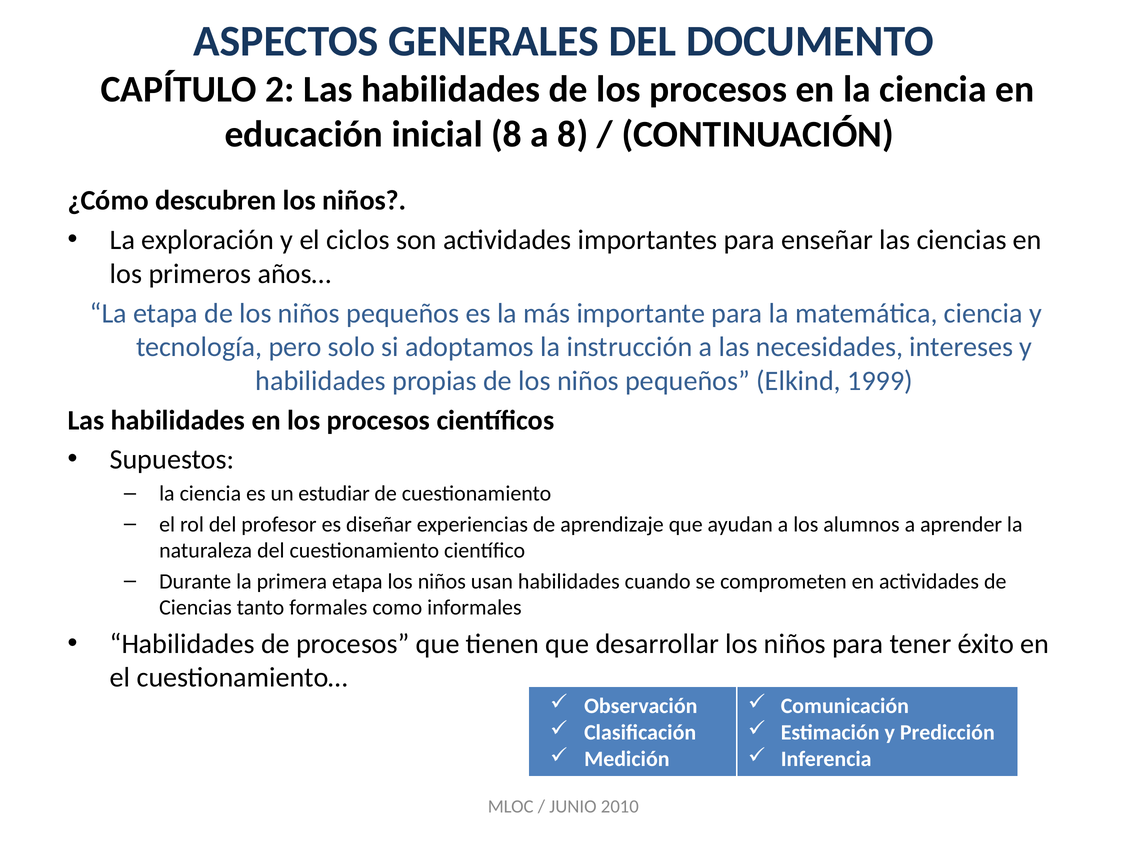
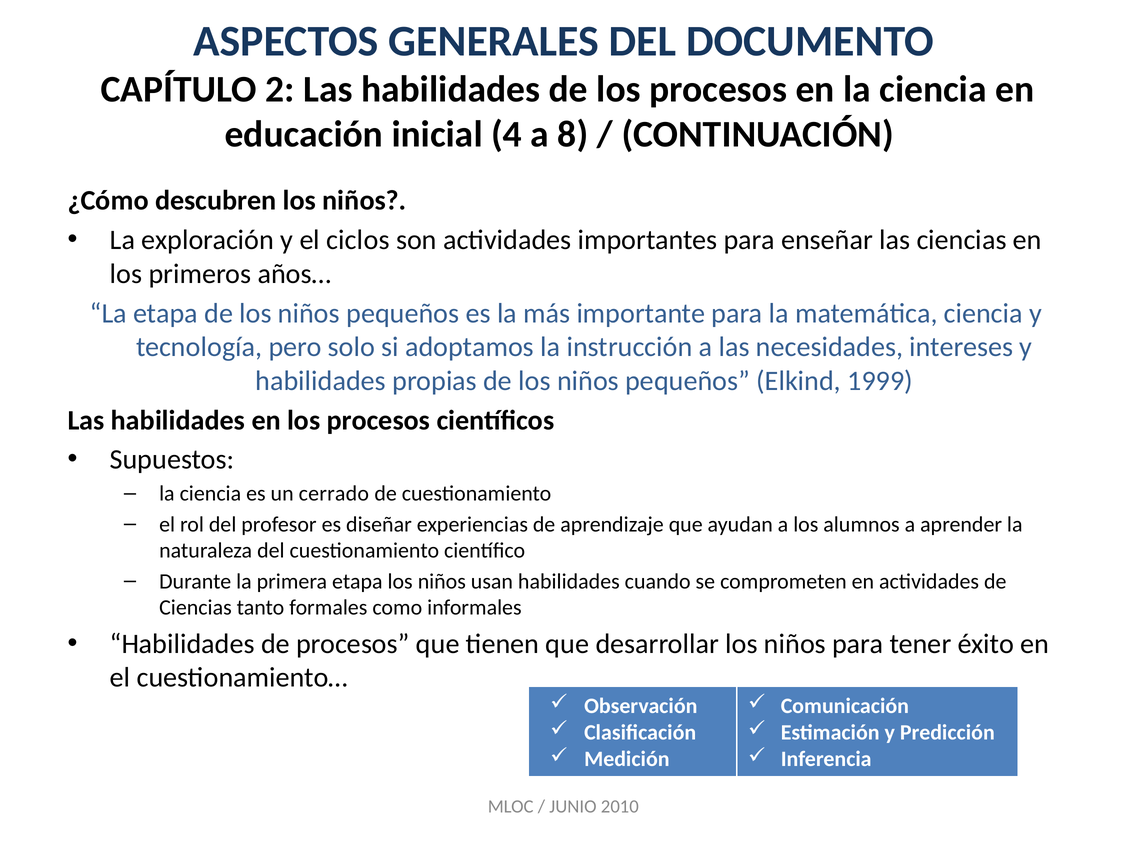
inicial 8: 8 -> 4 (507, 135)
estudiar: estudiar -> cerrado (334, 494)
